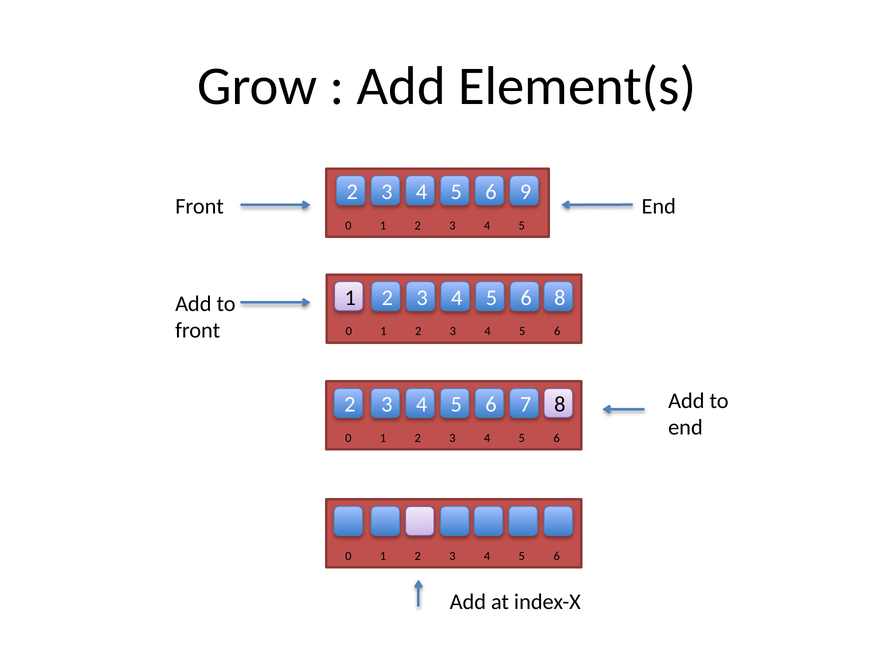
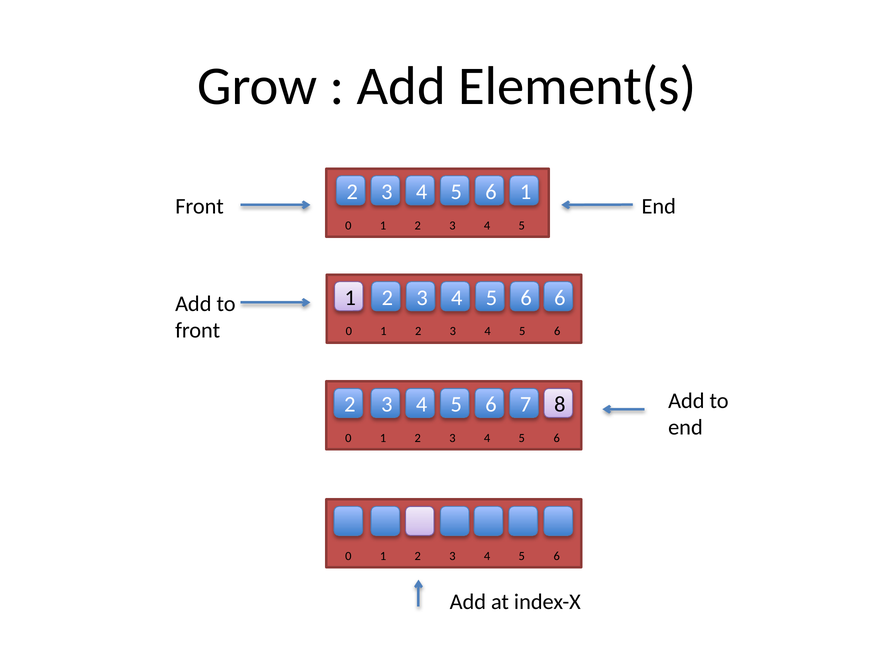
6 9: 9 -> 1 (526, 192)
1 8: 8 -> 6 (560, 298)
